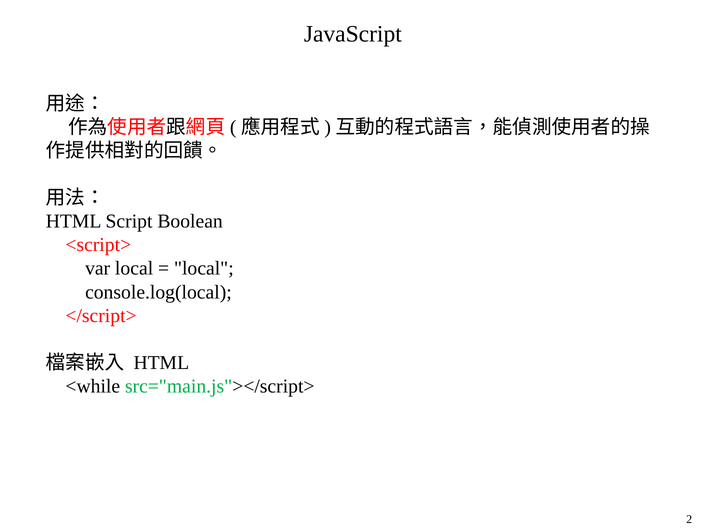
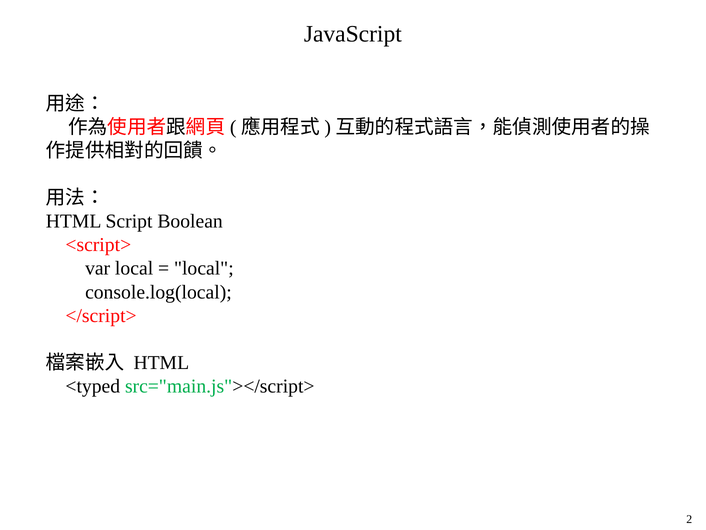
<while: <while -> <typed (93, 386)
